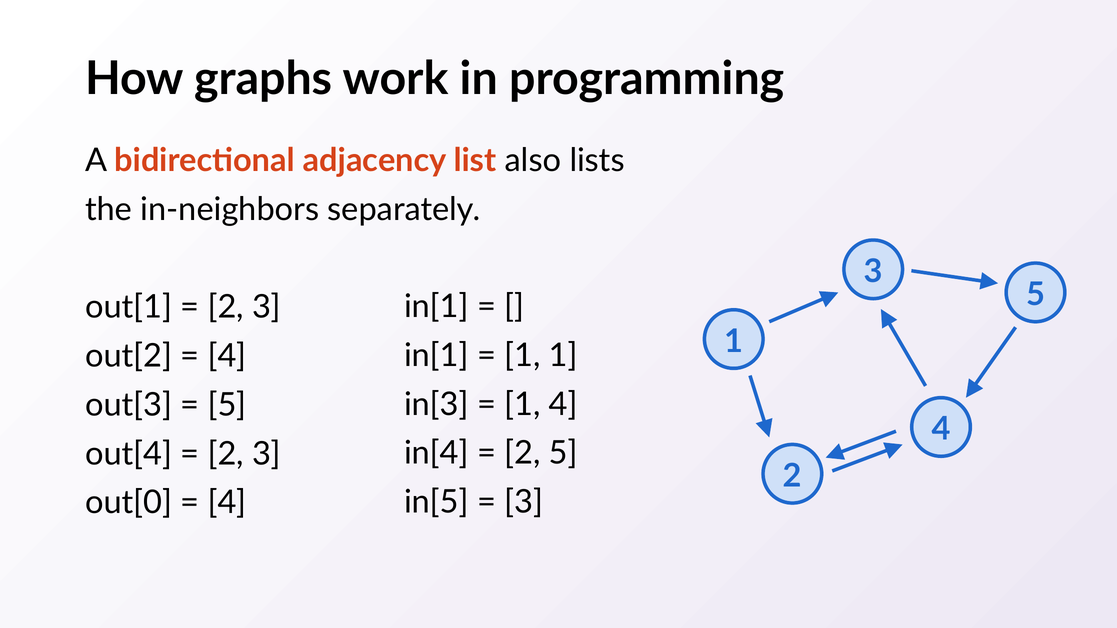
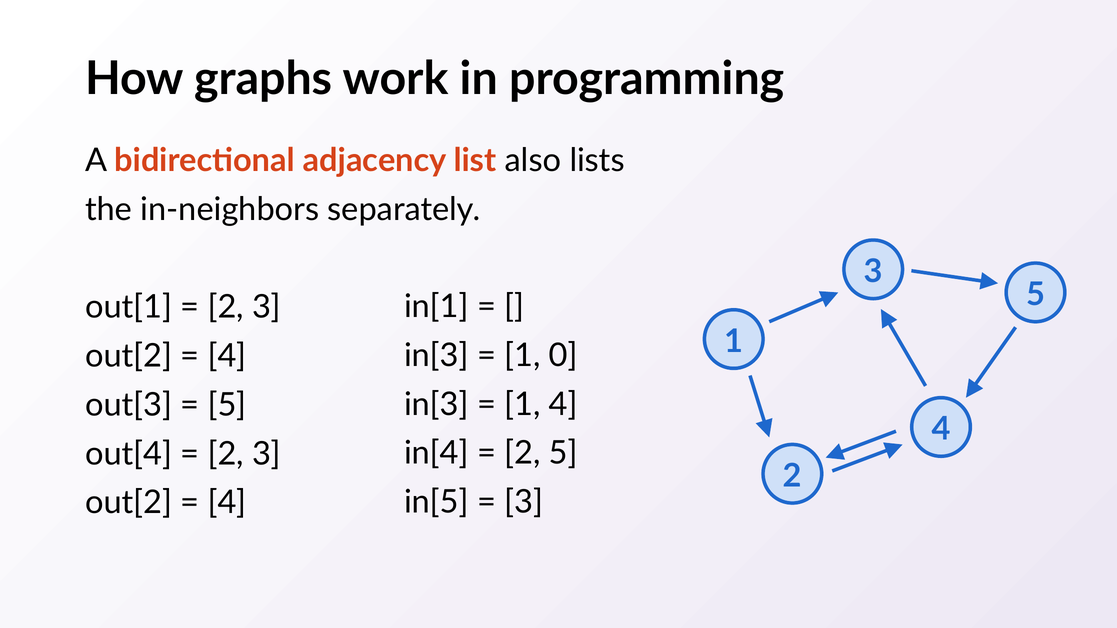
in[1: in[1 -> in[3 (436, 356)
1 1: 1 -> 0 (563, 356)
out[0: out[0 -> out[2 (129, 503)
